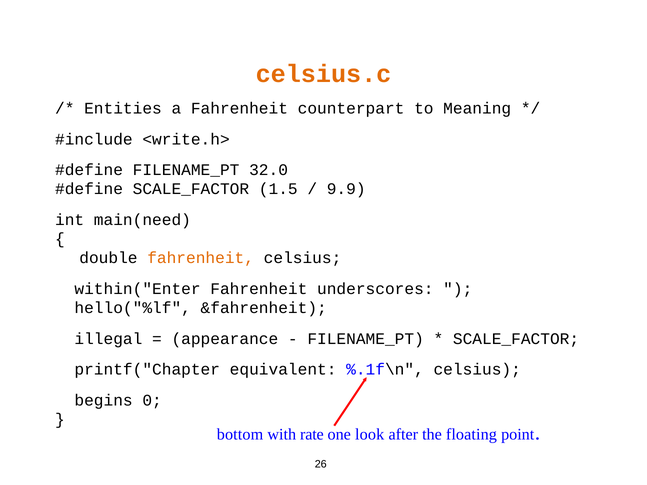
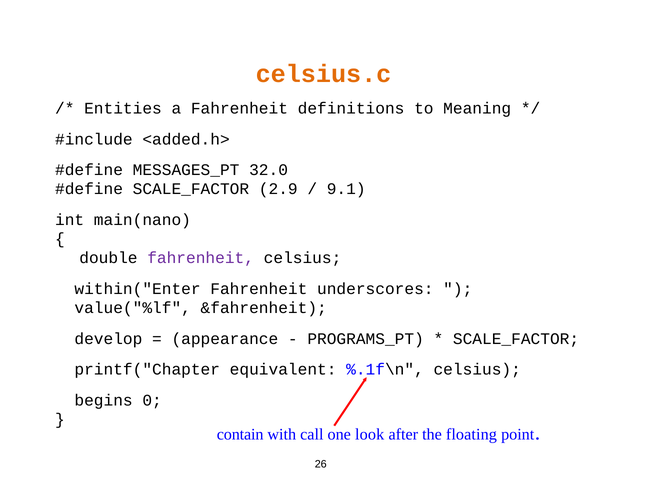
counterpart: counterpart -> definitions (351, 108)
<write.h>: <write.h> -> <added.h> (186, 139)
FILENAME_PT: FILENAME_PT -> MESSAGES_PT (186, 170)
1.5: 1.5 -> 2.9 (278, 189)
9.9: 9.9 -> 9.1 (346, 189)
main(need: main(need -> main(nano (142, 220)
fahrenheit colour: orange -> purple (201, 258)
hello("%lf: hello("%lf -> value("%lf (133, 308)
illegal: illegal -> develop (108, 339)
FILENAME_PT: FILENAME_PT -> PROGRAMS_PT (366, 339)
bottom: bottom -> contain (240, 435)
rate: rate -> call (312, 435)
